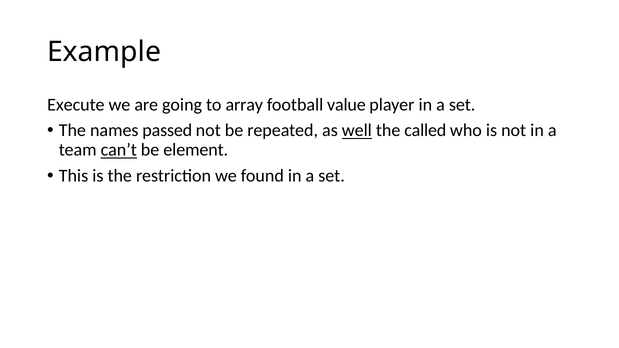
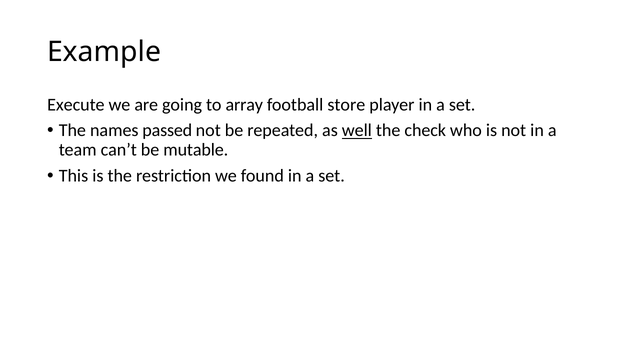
value: value -> store (346, 105)
called: called -> check (425, 131)
can’t underline: present -> none (119, 150)
element: element -> mutable (196, 150)
